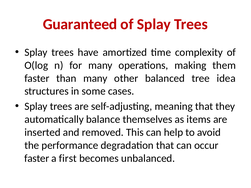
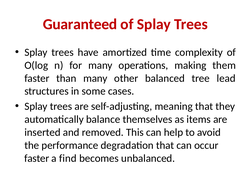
idea: idea -> lead (226, 78)
first: first -> find (68, 158)
